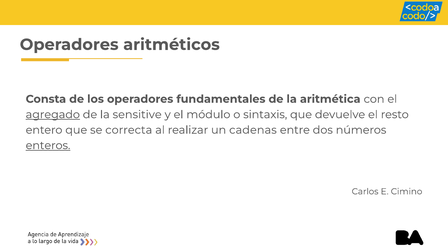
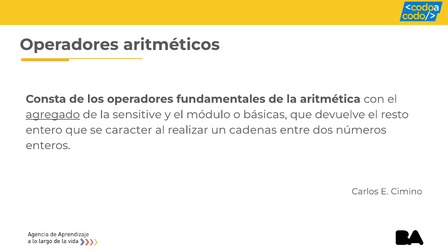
sintaxis: sintaxis -> básicas (265, 115)
correcta: correcta -> caracter (129, 130)
enteros underline: present -> none (48, 145)
